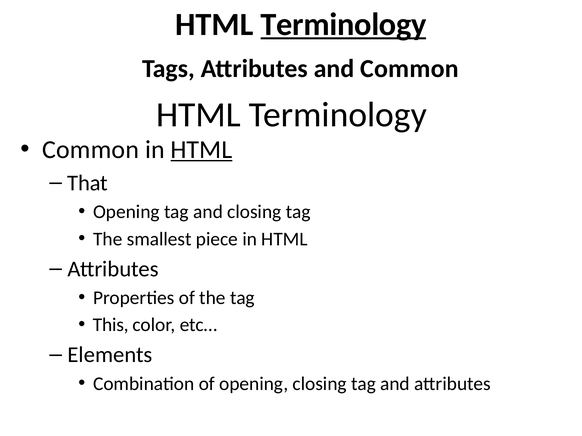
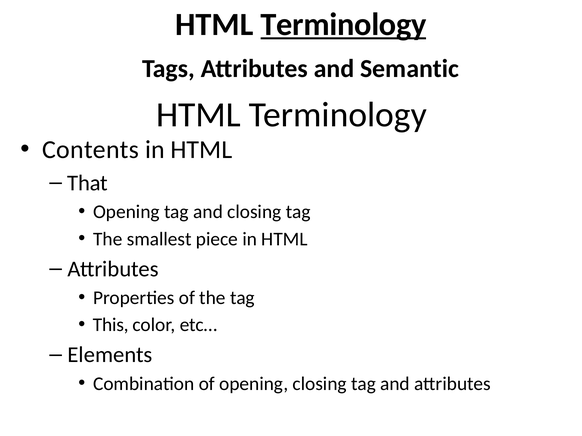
and Common: Common -> Semantic (410, 69)
Common: Common -> Contents (91, 150)
HTML underline: present -> none (201, 150)
